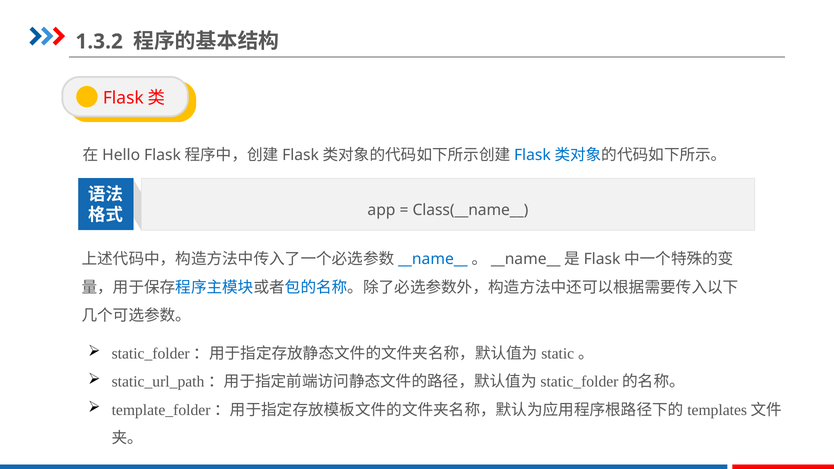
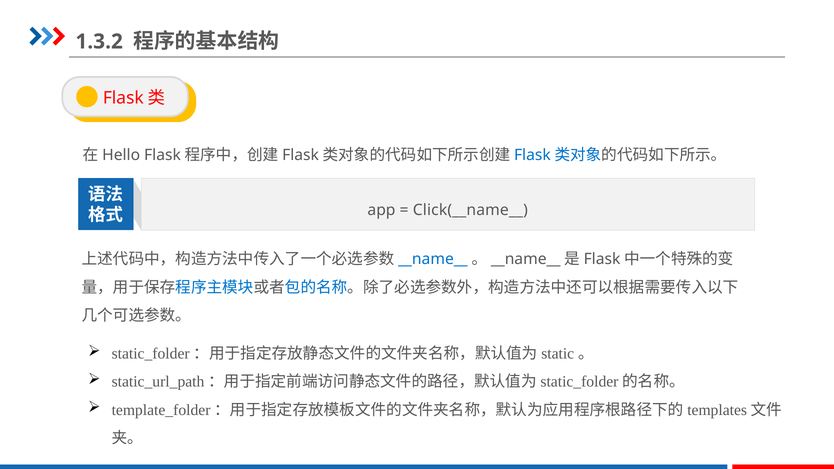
Class(__name__: Class(__name__ -> Click(__name__ (470, 210)
